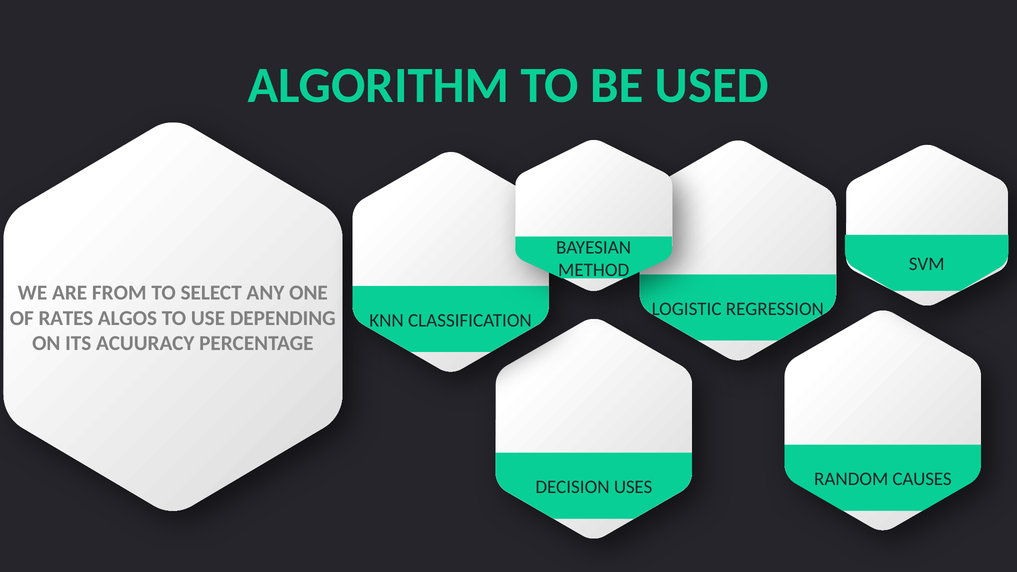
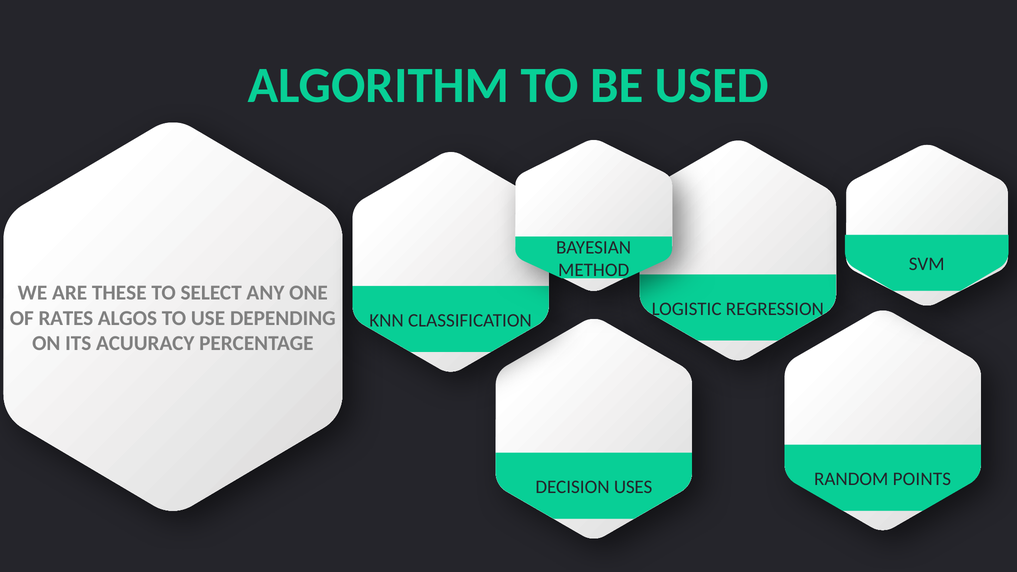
FROM: FROM -> THESE (119, 293)
CAUSES: CAUSES -> POINTS (922, 479)
